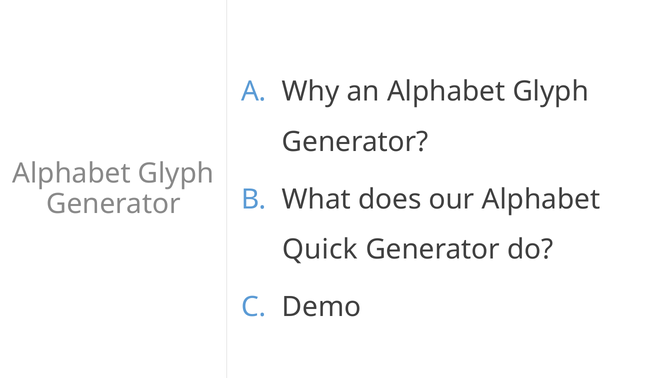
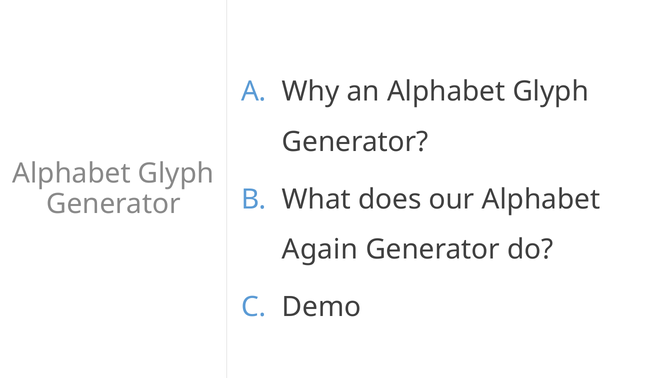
Quick: Quick -> Again (320, 250)
